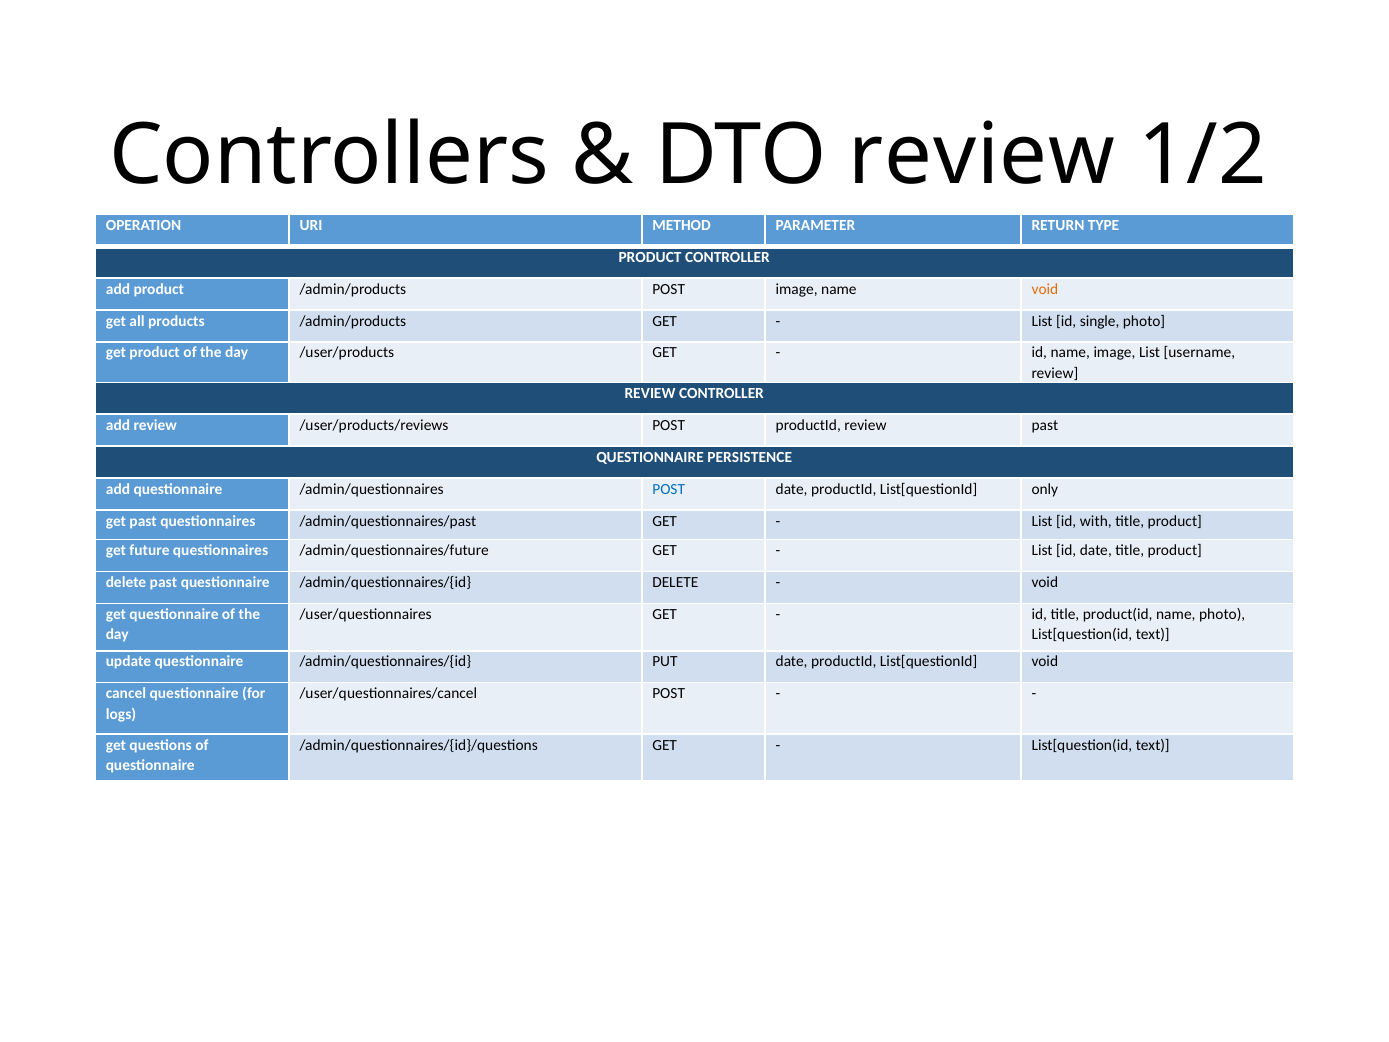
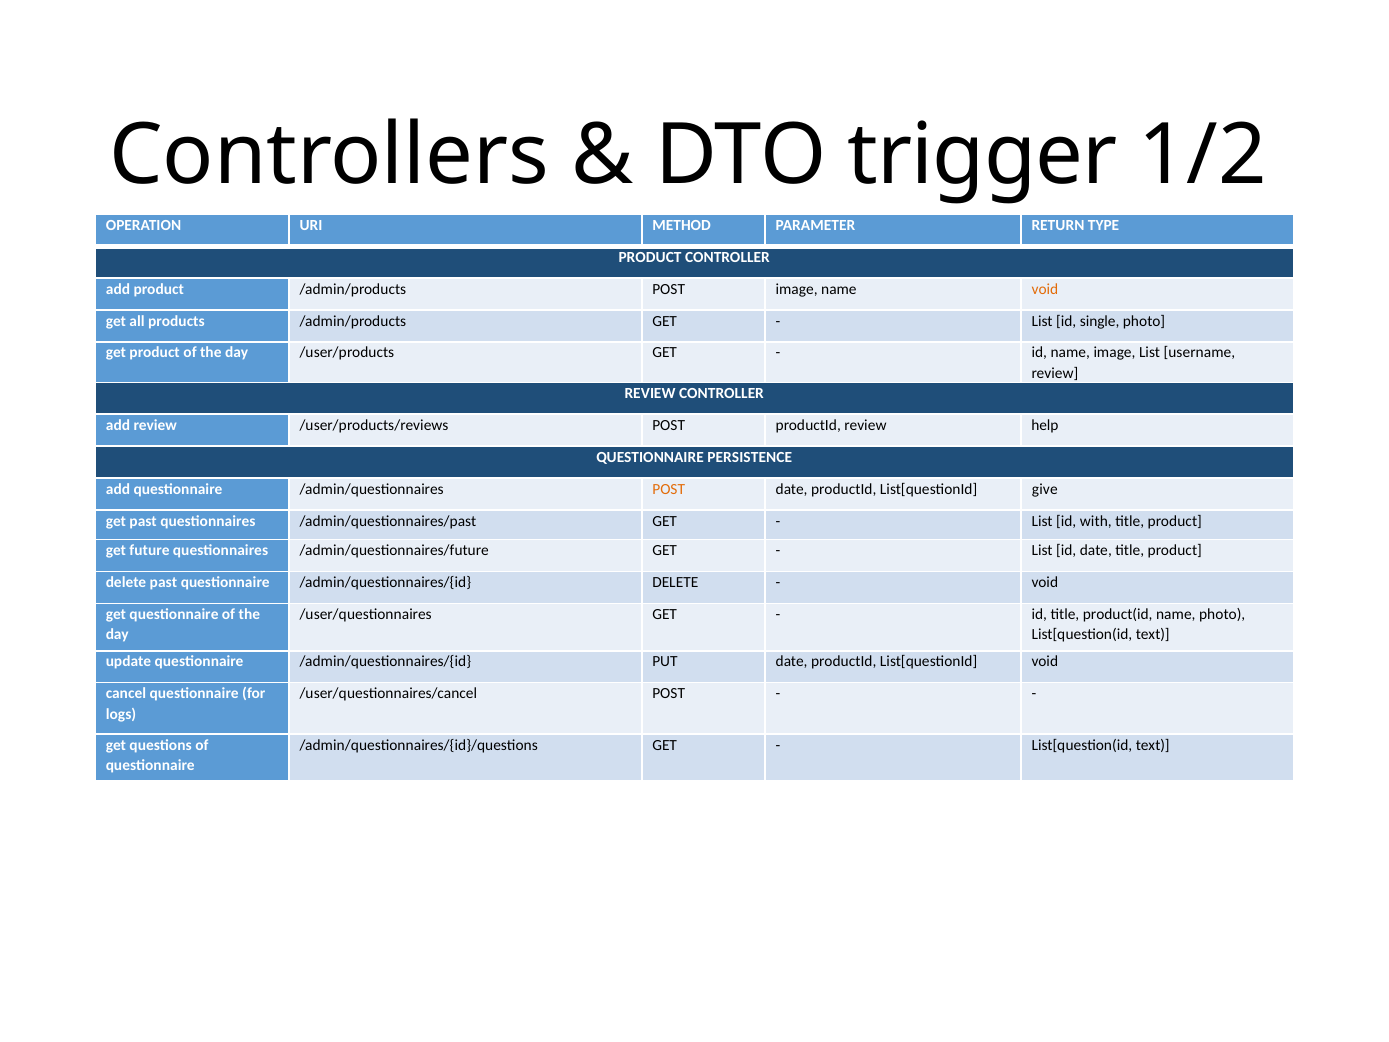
DTO review: review -> trigger (983, 156)
review past: past -> help (1045, 425)
POST colour: blue -> orange (669, 489)
only: only -> give (1045, 489)
